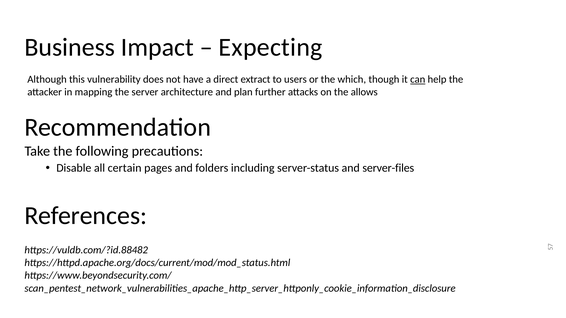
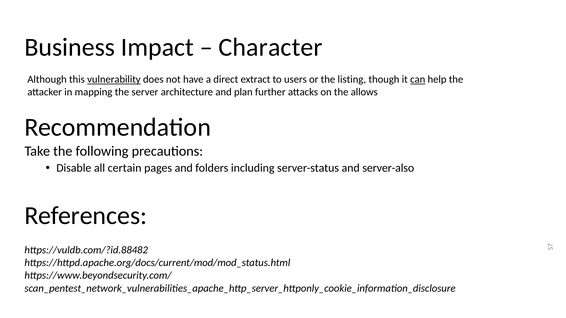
Expecting: Expecting -> Character (271, 47)
vulnerability underline: none -> present (114, 80)
which: which -> listing (352, 80)
server-files: server-files -> server-also (388, 168)
